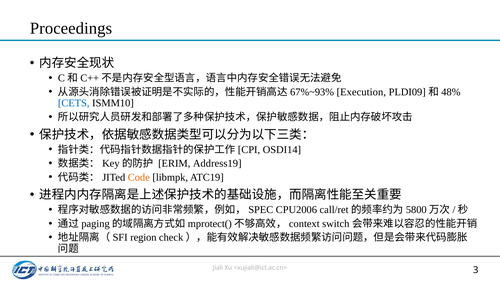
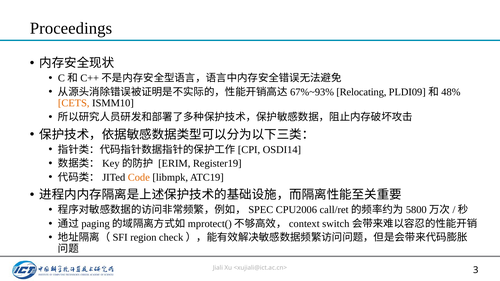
Execution: Execution -> Relocating (361, 92)
CETS colour: blue -> orange (74, 103)
Address19: Address19 -> Register19 (217, 164)
